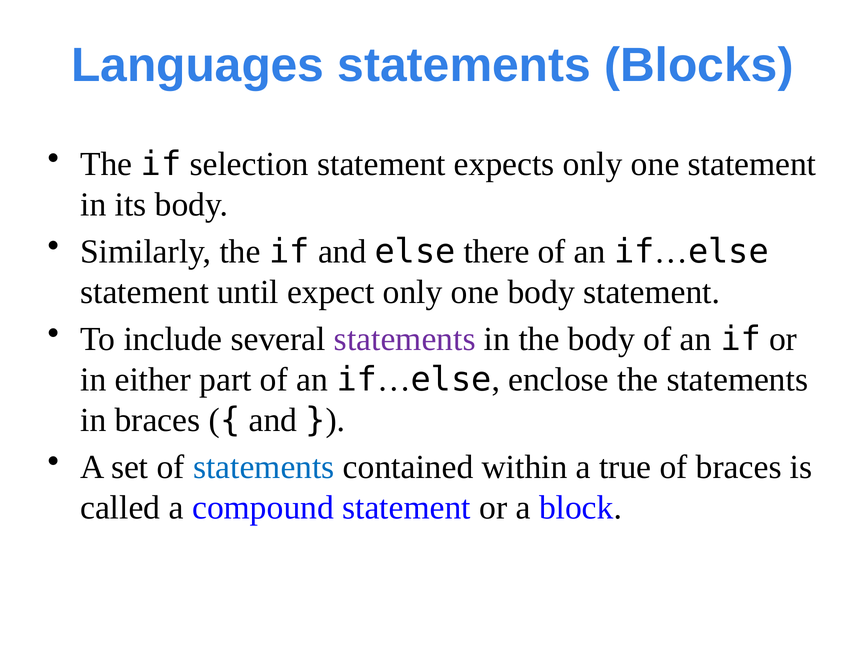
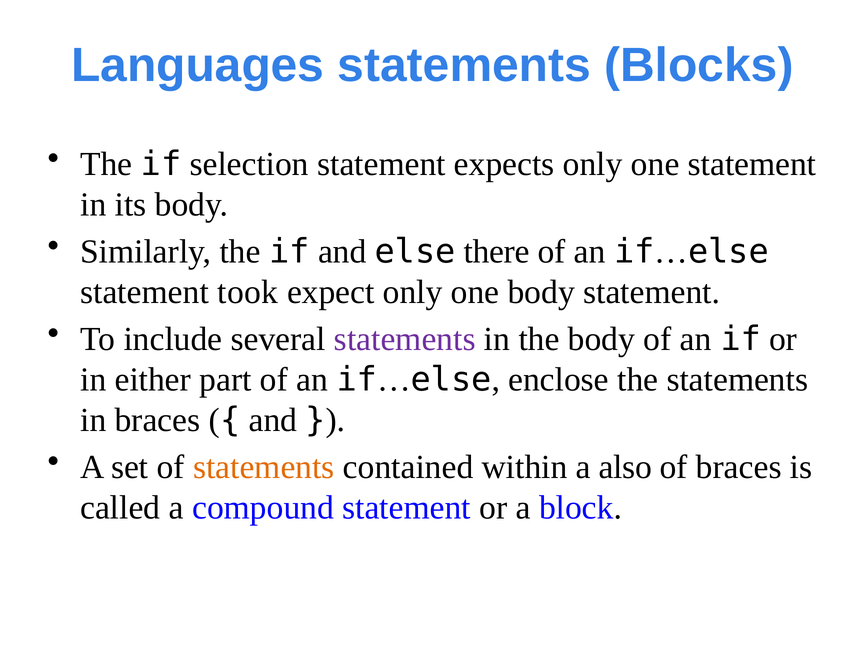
until: until -> took (248, 292)
statements colour: blue -> orange (264, 467)
true: true -> also (625, 467)
